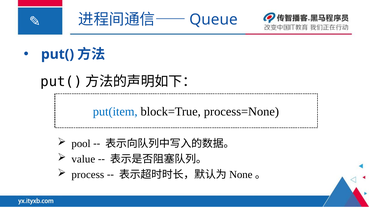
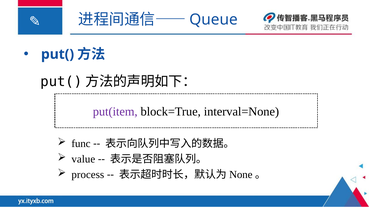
put(item colour: blue -> purple (115, 112)
process=None: process=None -> interval=None (241, 112)
pool: pool -> func (81, 144)
